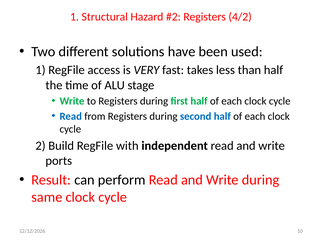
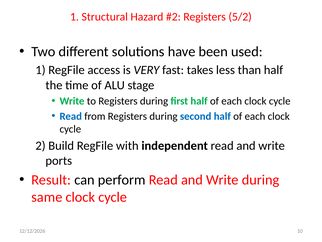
4/2: 4/2 -> 5/2 (240, 17)
